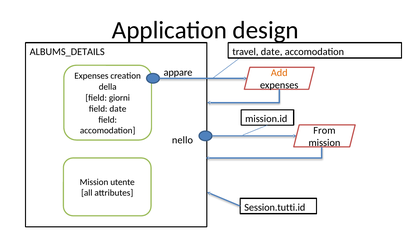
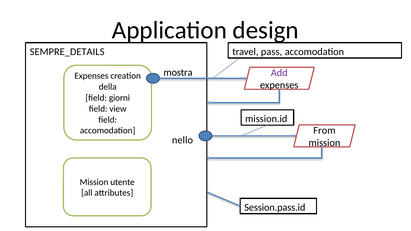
ALBUMS_DETAILS: ALBUMS_DETAILS -> SEMPRE_DETAILS (67, 52)
travel date: date -> pass (272, 52)
appare: appare -> mostra (178, 73)
Add colour: orange -> purple (279, 73)
field date: date -> view (118, 109)
Session.tutti.id: Session.tutti.id -> Session.pass.id (275, 207)
